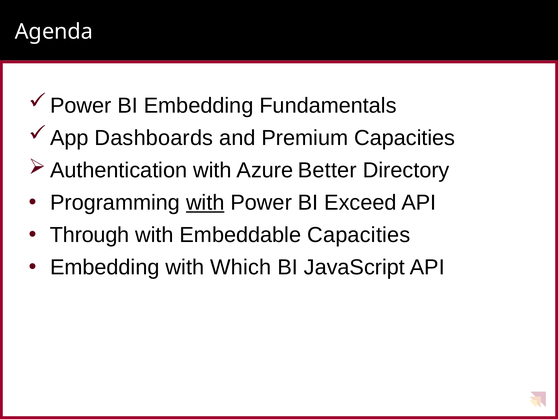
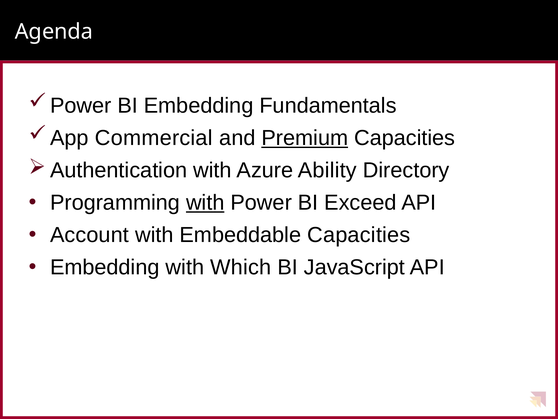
Dashboards: Dashboards -> Commercial (154, 138)
Premium underline: none -> present (305, 138)
Better: Better -> Ability (327, 170)
Through: Through -> Account (89, 235)
